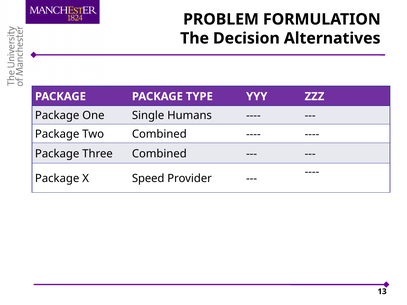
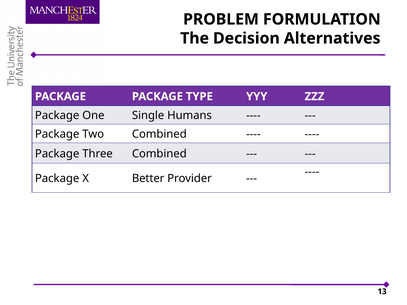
Speed: Speed -> Better (148, 179)
